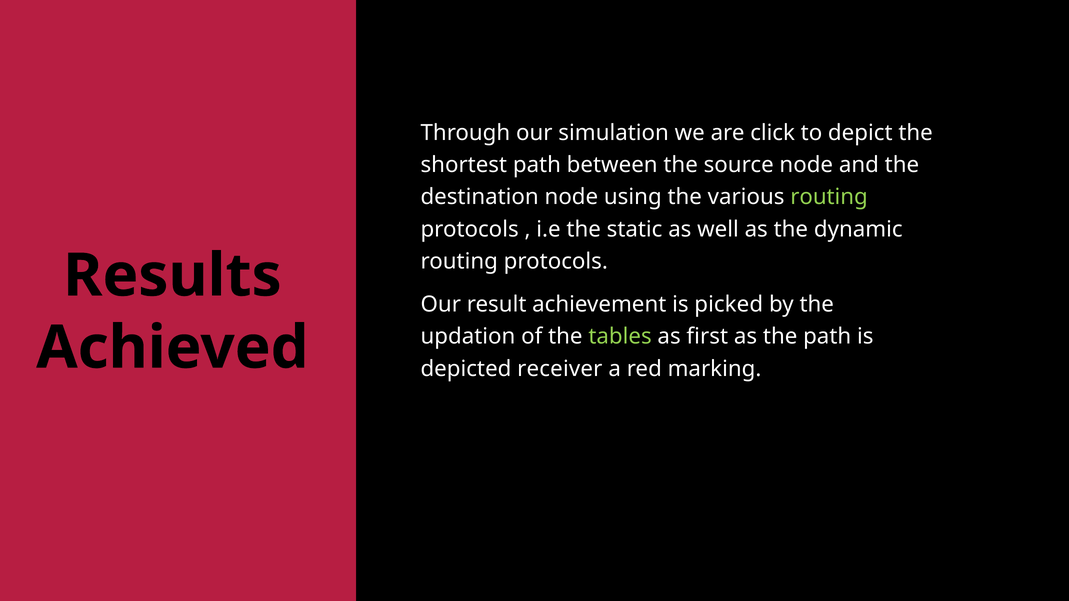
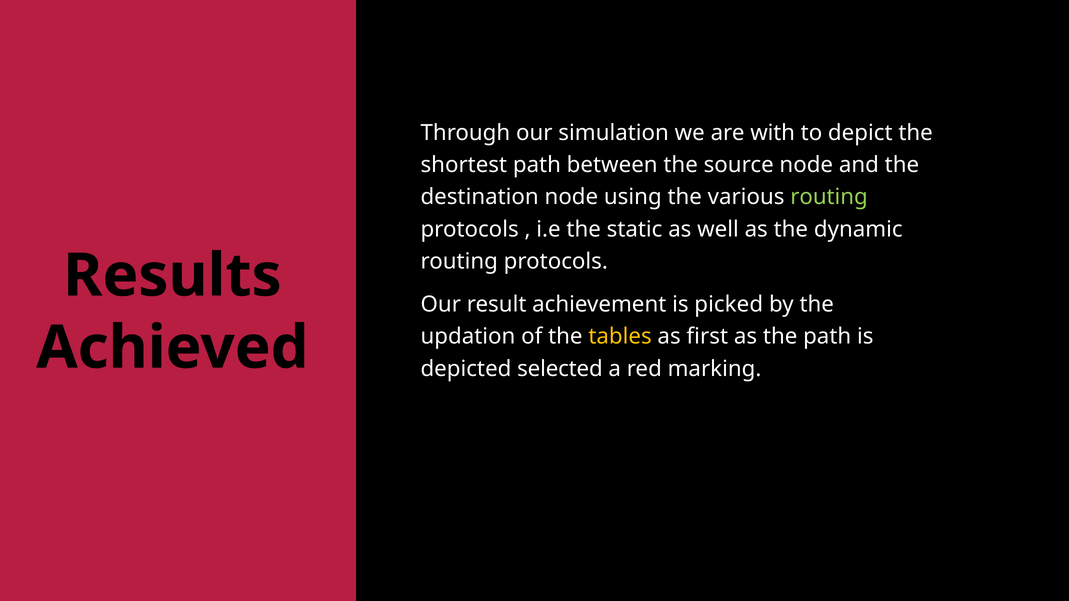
click: click -> with (773, 133)
tables colour: light green -> yellow (620, 337)
receiver: receiver -> selected (560, 369)
